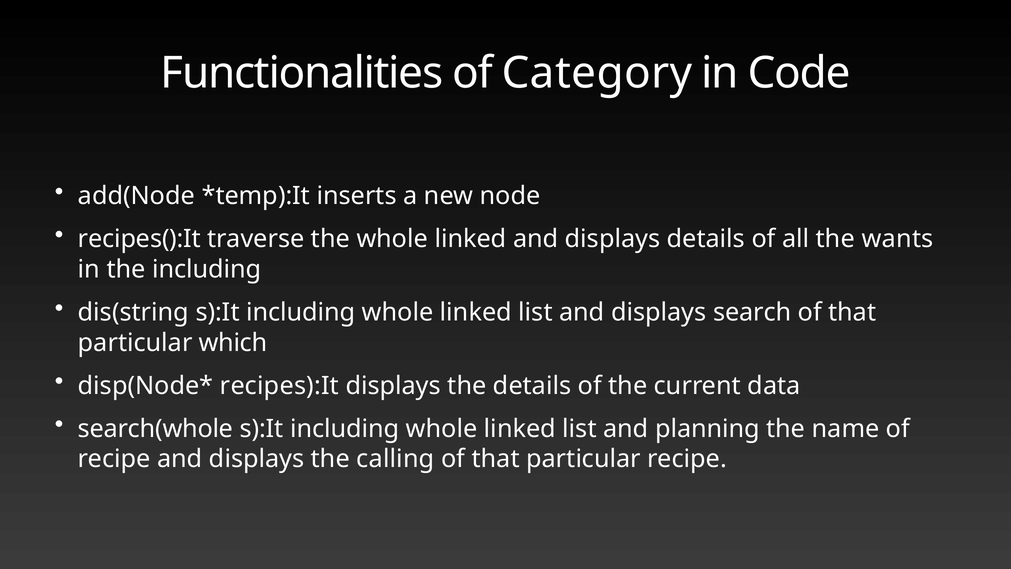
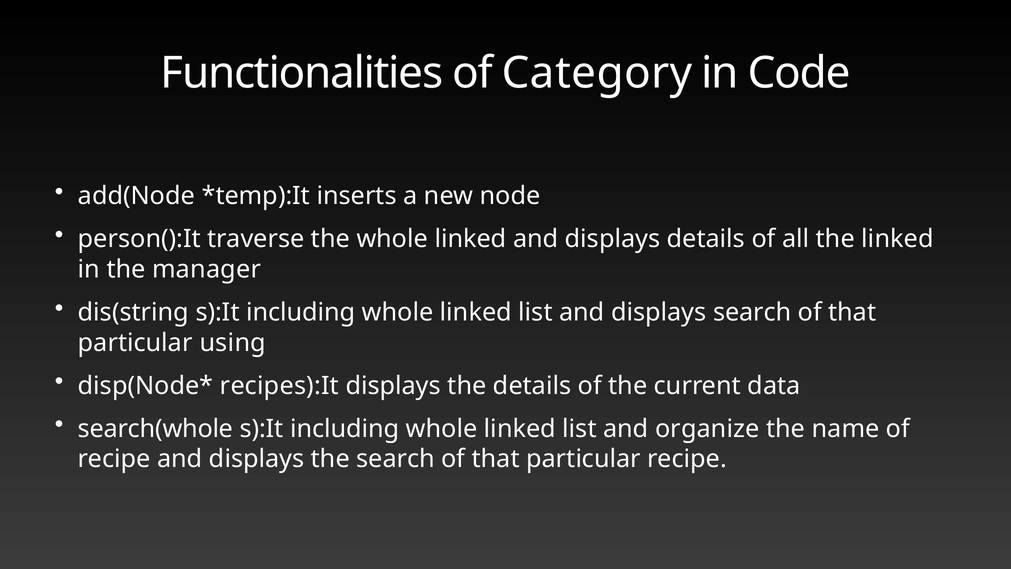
recipes():It: recipes():It -> person():It (139, 239)
the wants: wants -> linked (898, 239)
the including: including -> manager (207, 269)
which: which -> using (233, 343)
planning: planning -> organize (707, 429)
the calling: calling -> search (396, 459)
